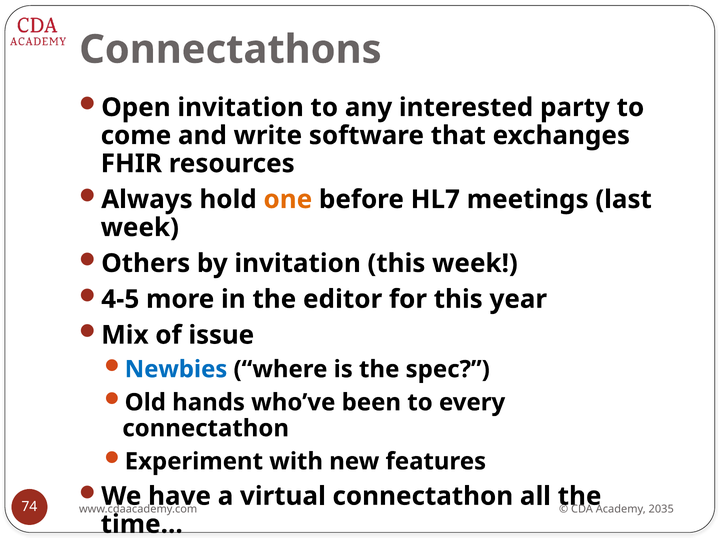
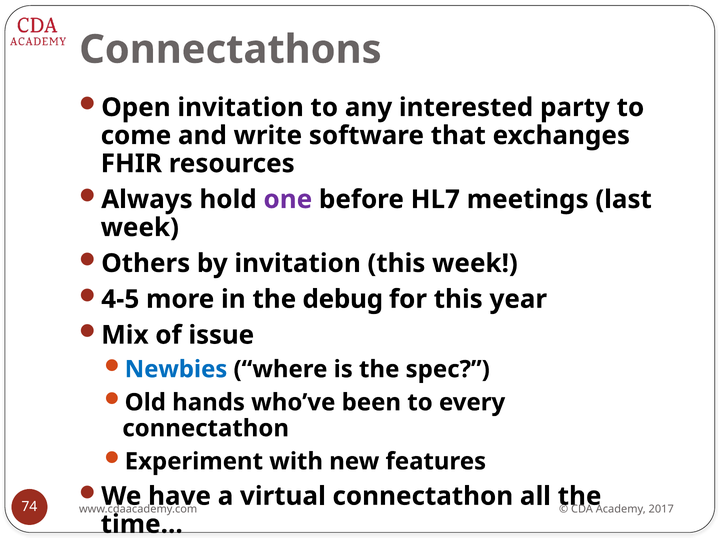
one colour: orange -> purple (288, 199)
editor: editor -> debug (343, 299)
2035: 2035 -> 2017 (661, 509)
